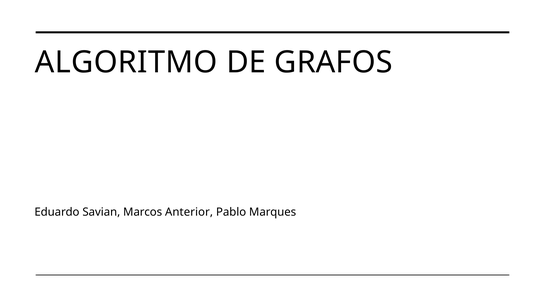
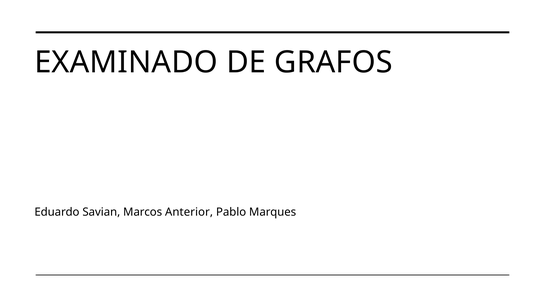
ALGORITMO: ALGORITMO -> EXAMINADO (126, 62)
